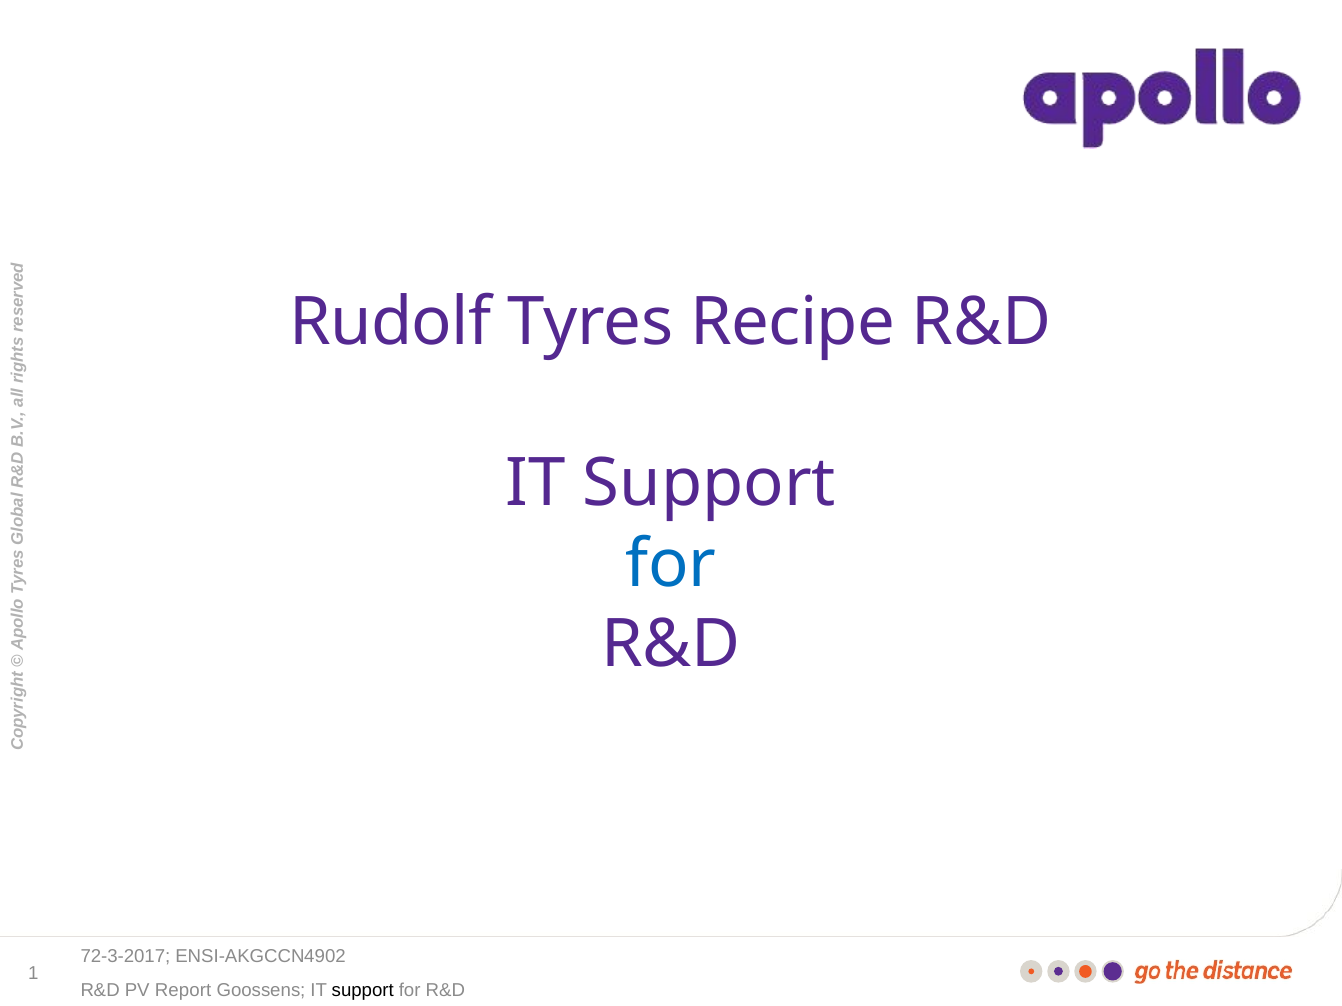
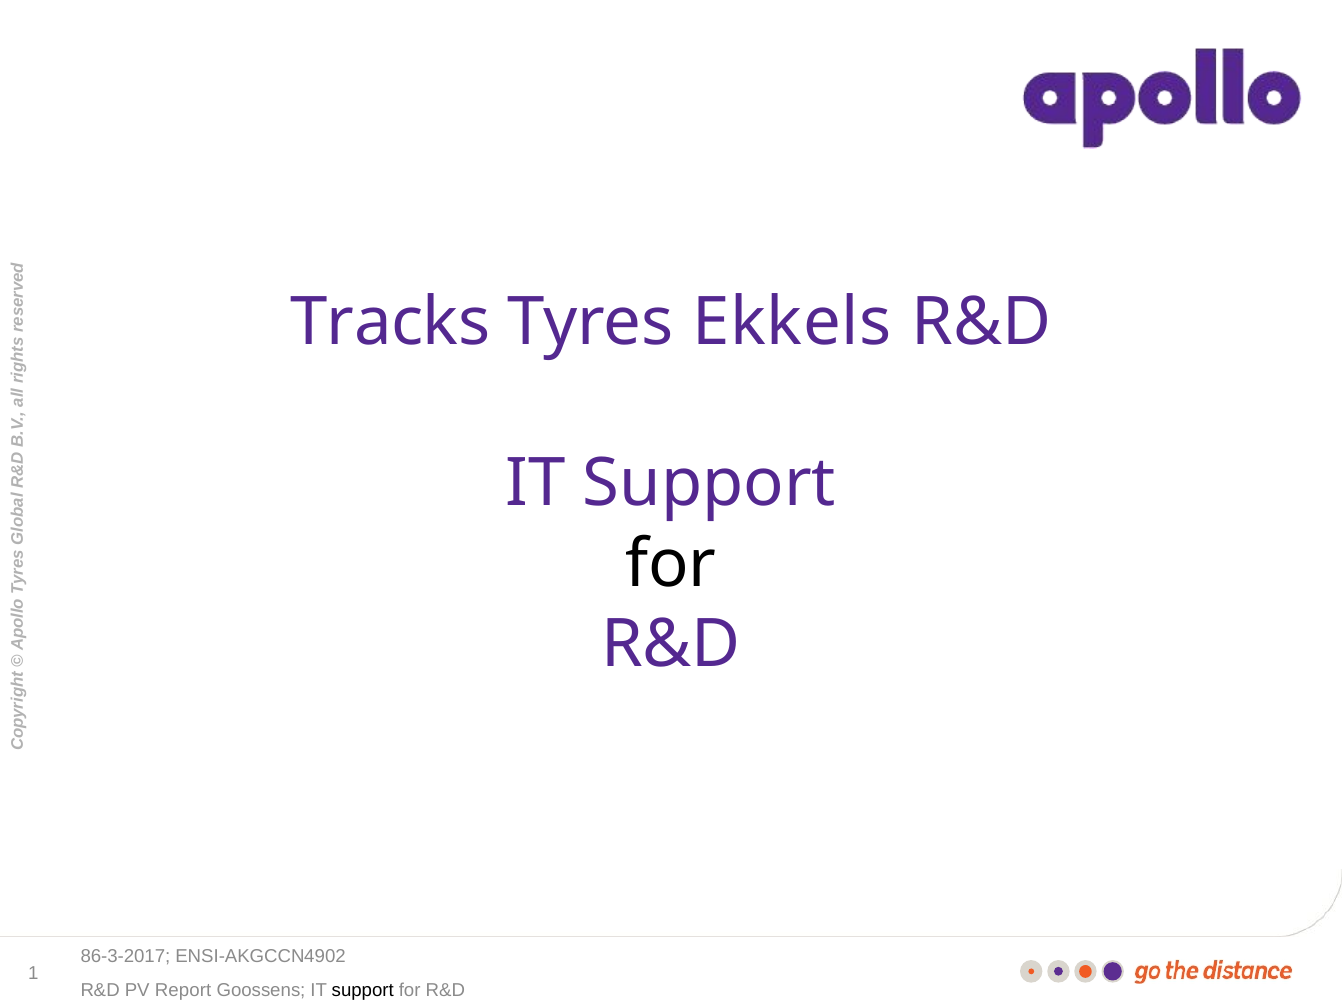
Rudolf: Rudolf -> Tracks (390, 323)
Recipe: Recipe -> Ekkels (792, 323)
for colour: blue -> black (671, 565)
72-3-2017: 72-3-2017 -> 86-3-2017 (125, 957)
